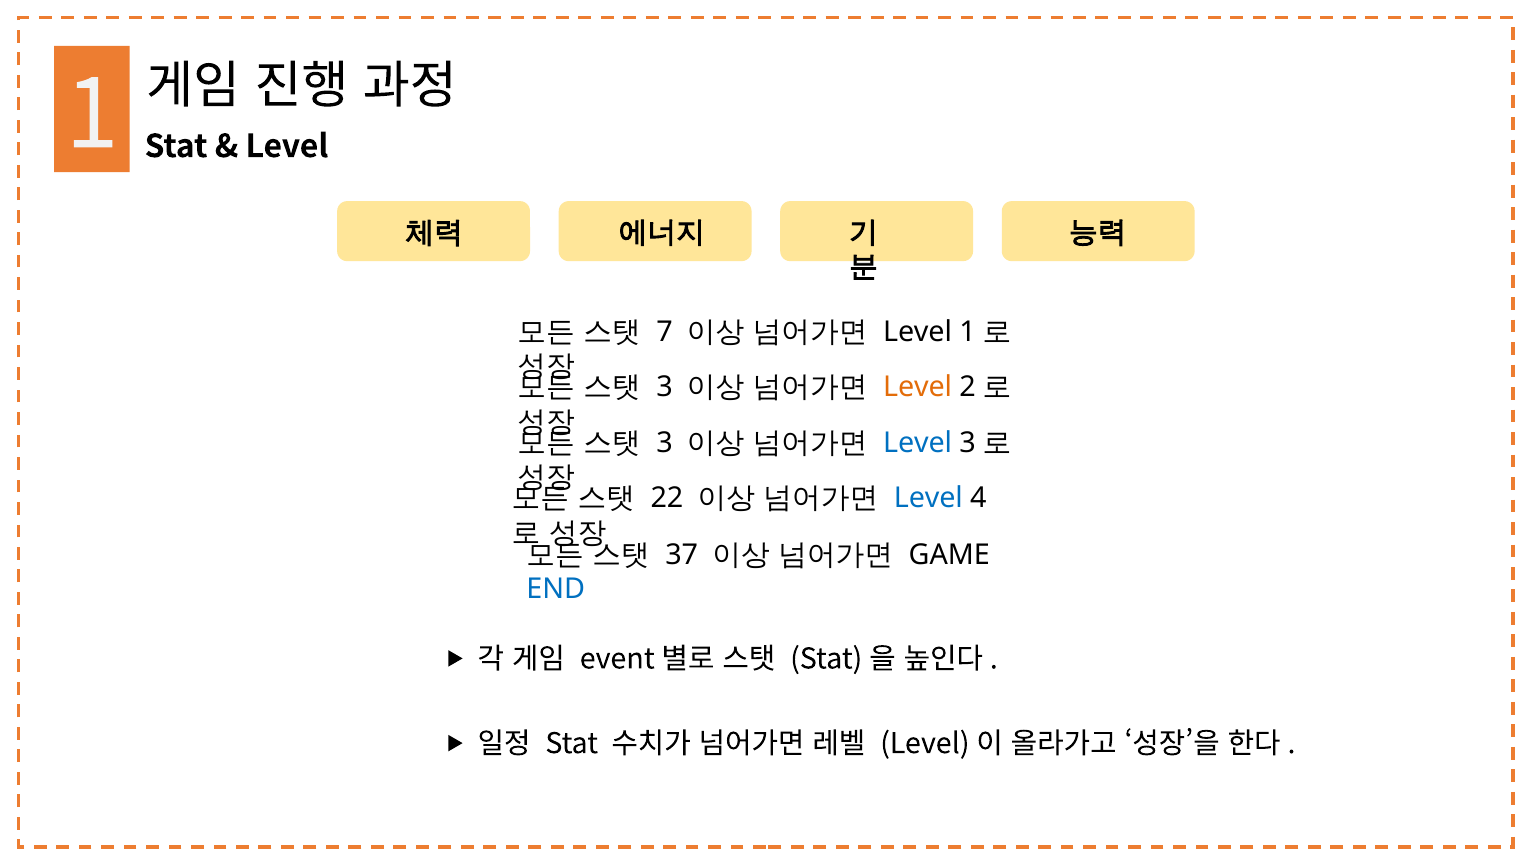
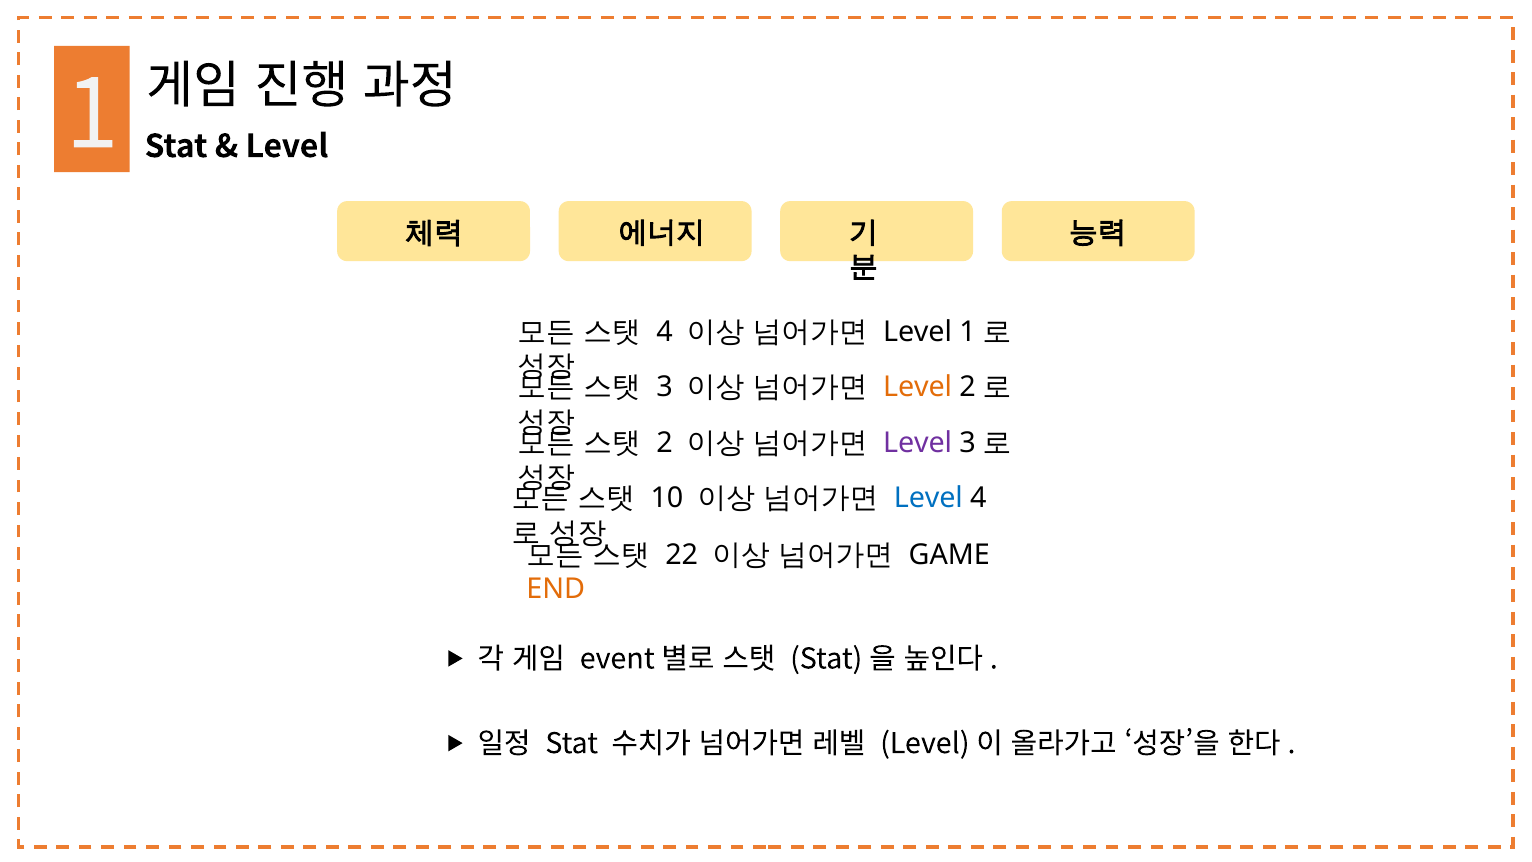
7: 7 -> 4 (664, 332)
3: 3 -> 2 (664, 443)
Level colour: blue -> purple (918, 443)
22: 22 -> 10 (667, 498)
37: 37 -> 22 (682, 555)
END colour: blue -> orange (556, 589)
